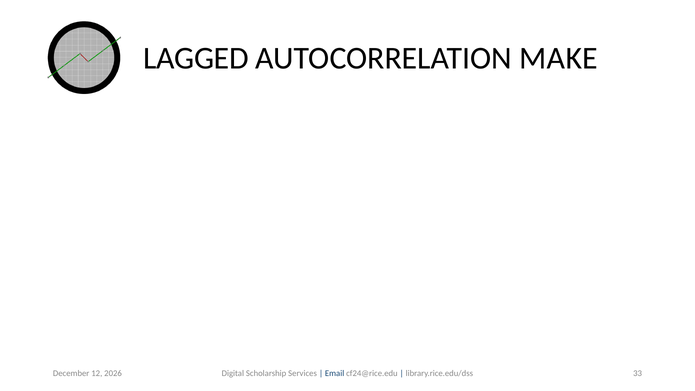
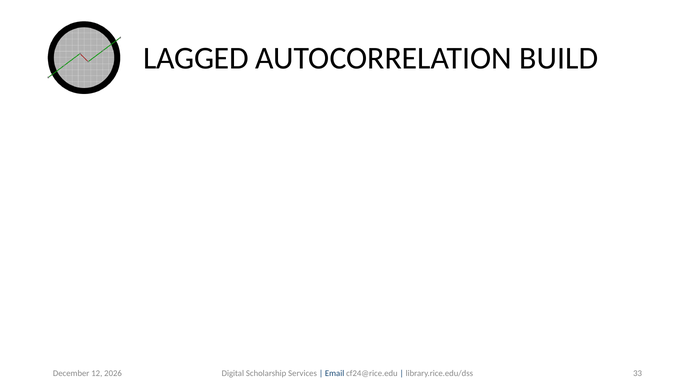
MAKE: MAKE -> BUILD (559, 58)
